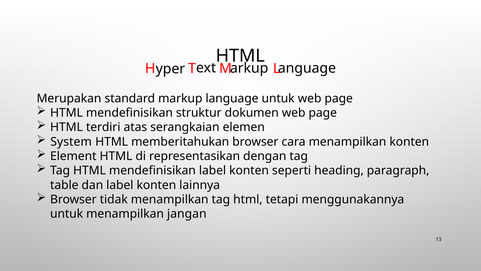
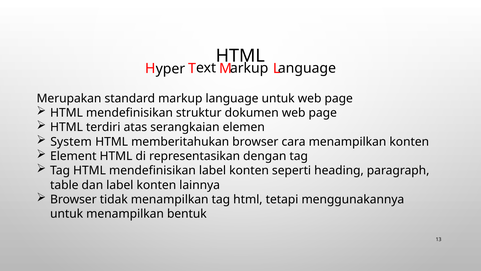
jangan: jangan -> bentuk (187, 214)
